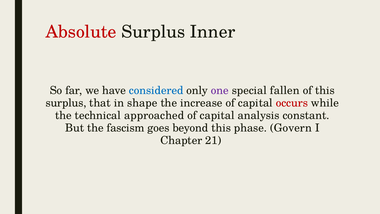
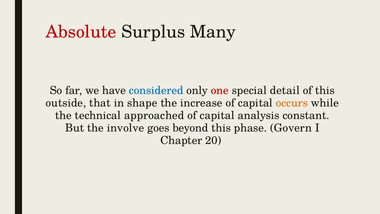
Inner: Inner -> Many (213, 32)
one colour: purple -> red (220, 90)
fallen: fallen -> detail (285, 90)
surplus: surplus -> outside (66, 103)
occurs colour: red -> orange (292, 103)
fascism: fascism -> involve (125, 128)
21: 21 -> 20 (213, 140)
